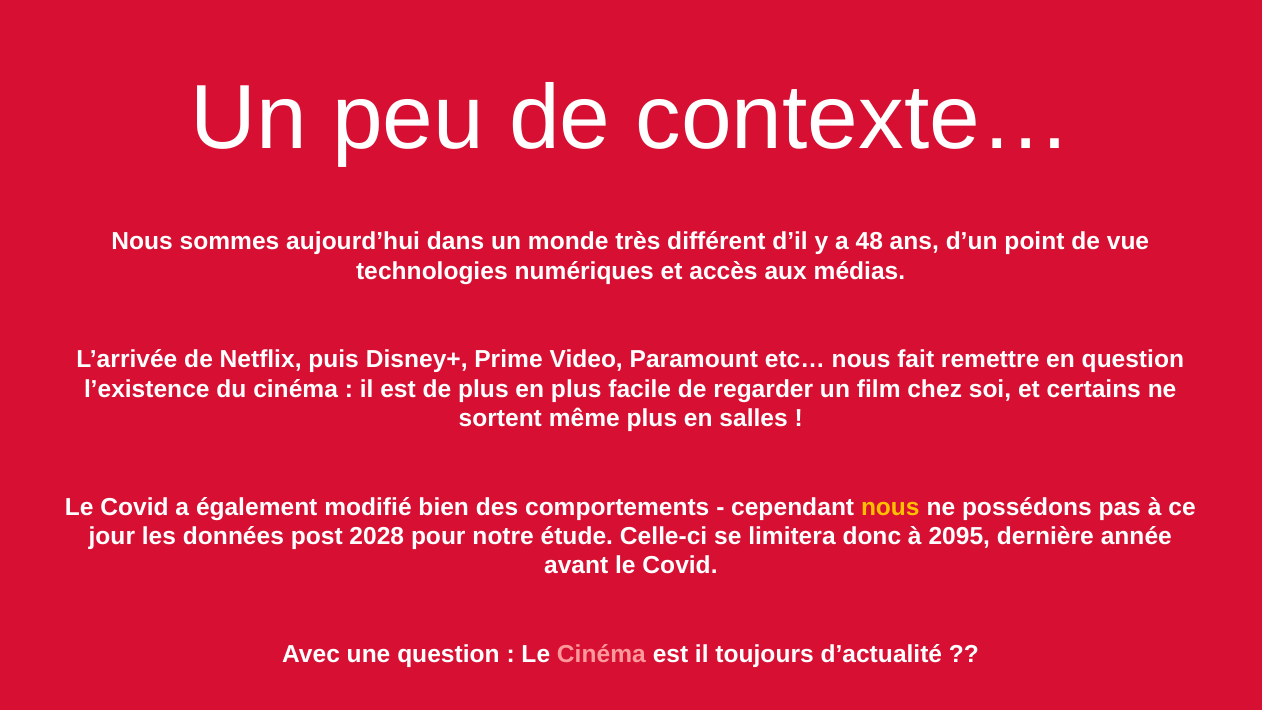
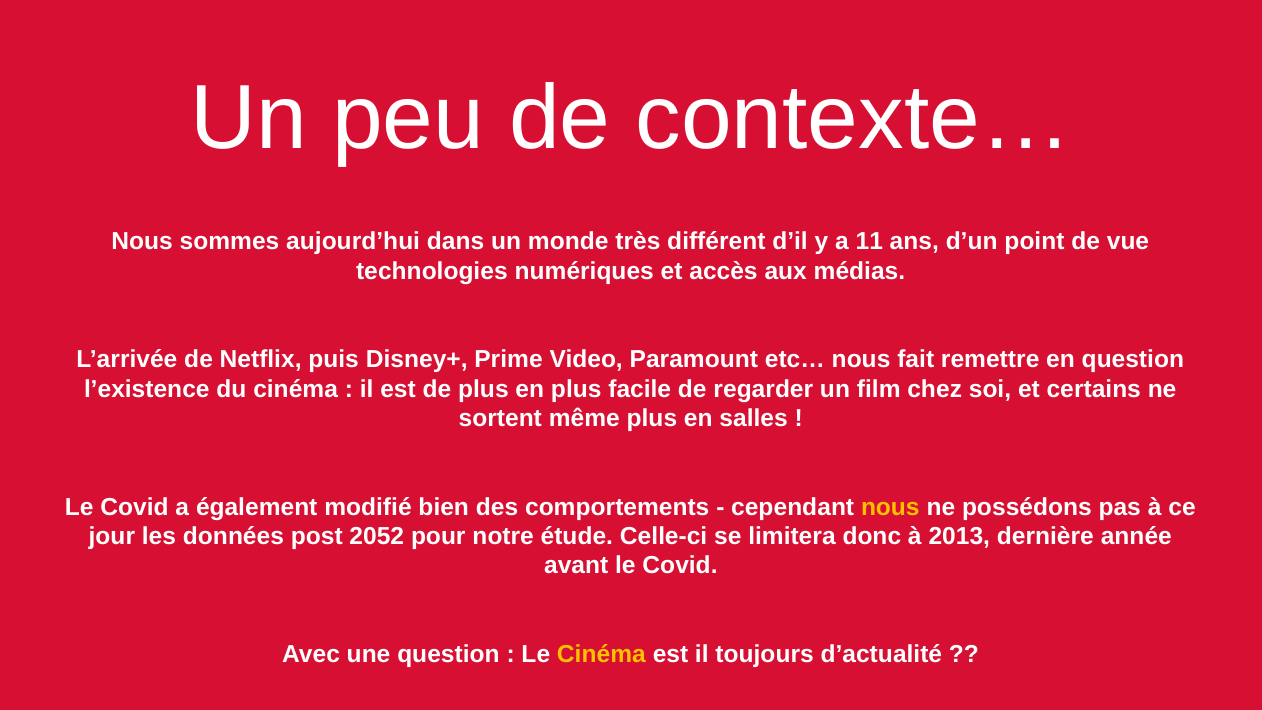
48: 48 -> 11 (869, 242)
2028: 2028 -> 2052 (377, 536)
2095: 2095 -> 2013 (959, 536)
Cinéma colour: pink -> yellow (601, 654)
